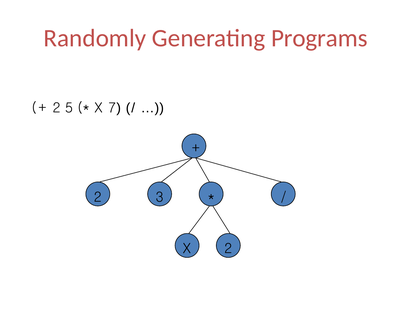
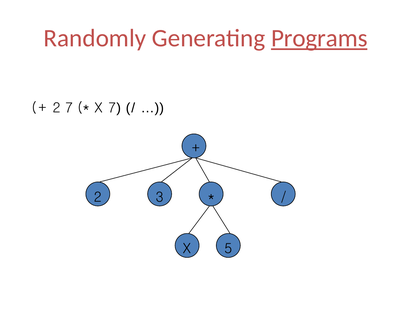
Programs underline: none -> present (319, 38)
2 5: 5 -> 7 (69, 108)
X 2: 2 -> 5 (228, 249)
